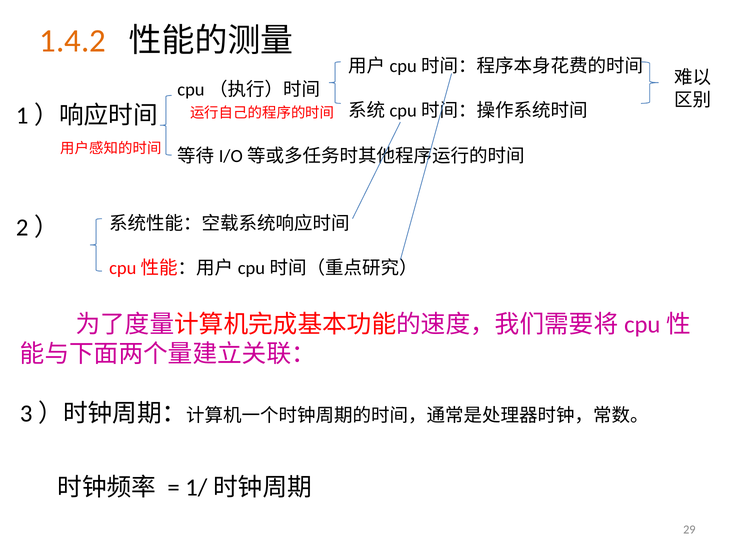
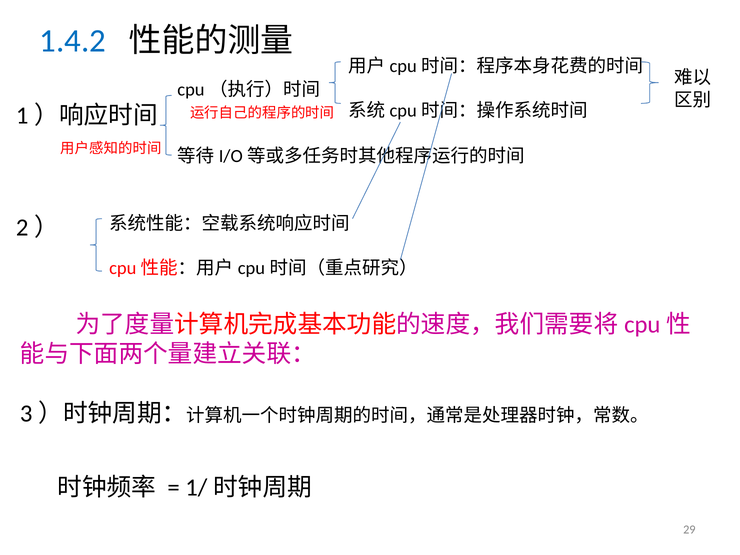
1.4.2 colour: orange -> blue (73, 41)
